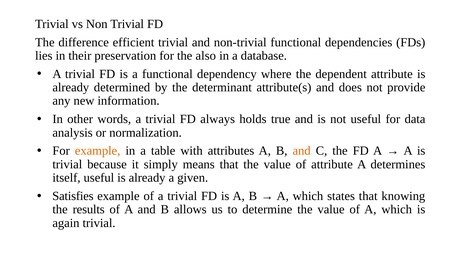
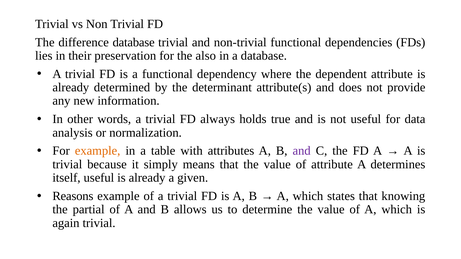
difference efficient: efficient -> database (134, 42)
and colour: orange -> purple (302, 151)
Satisfies: Satisfies -> Reasons (73, 196)
results: results -> partial (89, 210)
